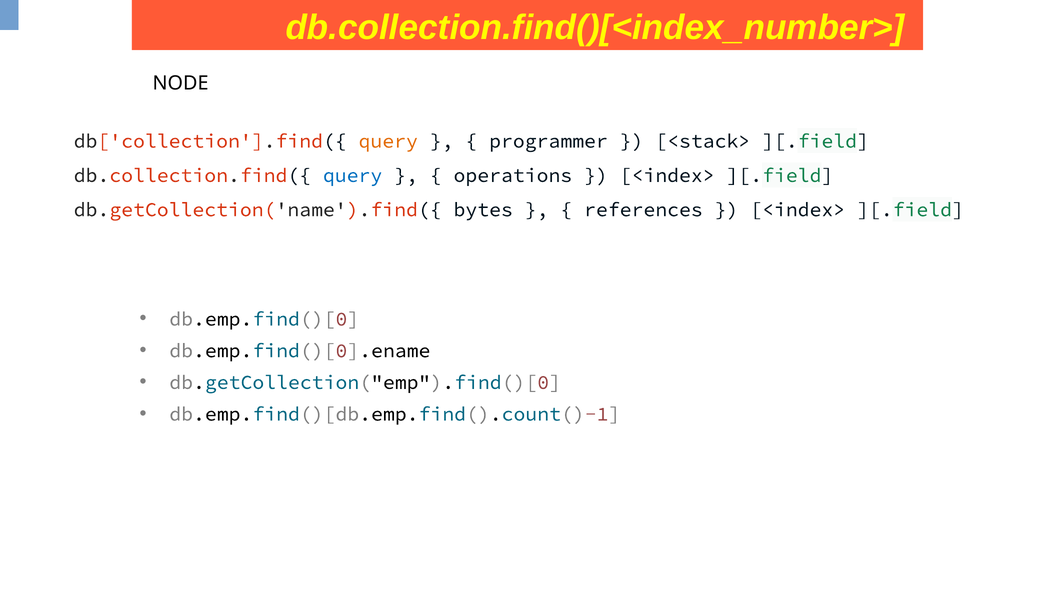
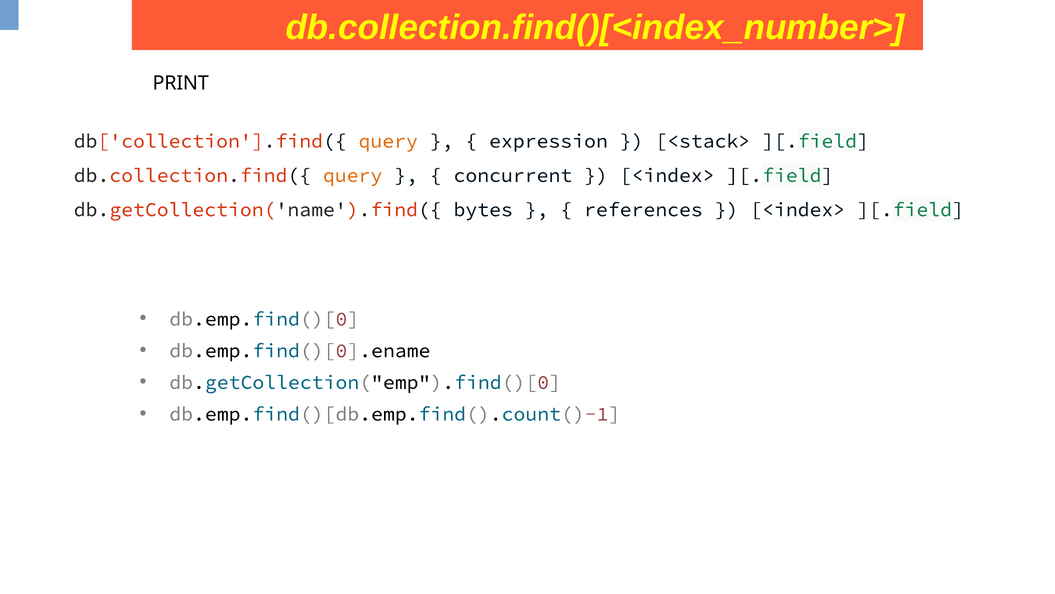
NODE: NODE -> PRINT (181, 83)
programmer: programmer -> expression (548, 141)
query colour: blue -> orange (353, 175)
operations: operations -> concurrent (513, 175)
